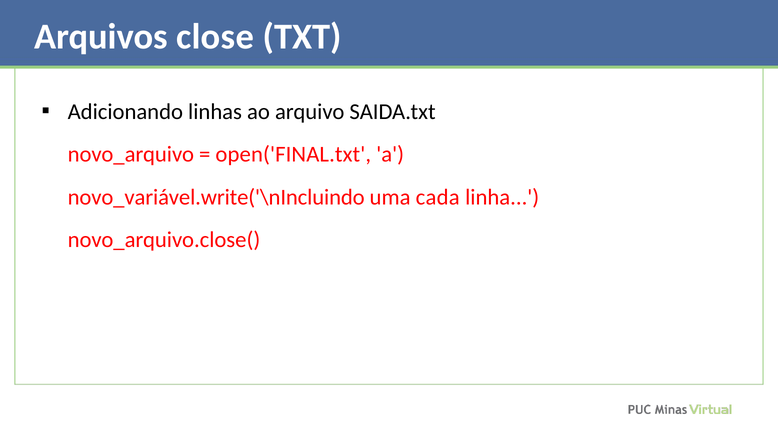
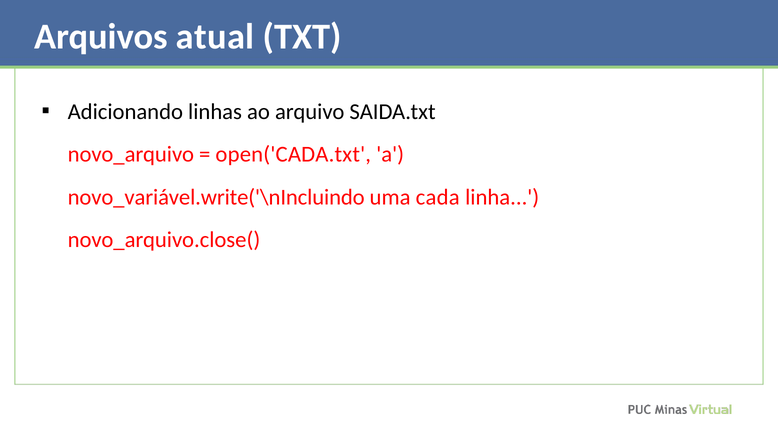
close: close -> atual (215, 37)
open('FINAL.txt: open('FINAL.txt -> open('CADA.txt (293, 155)
